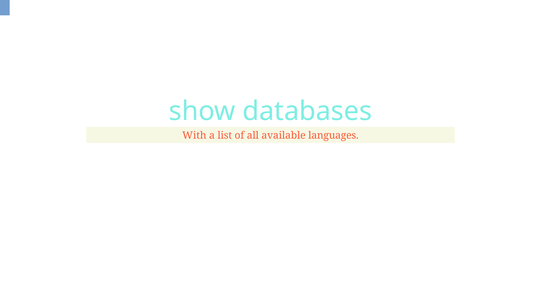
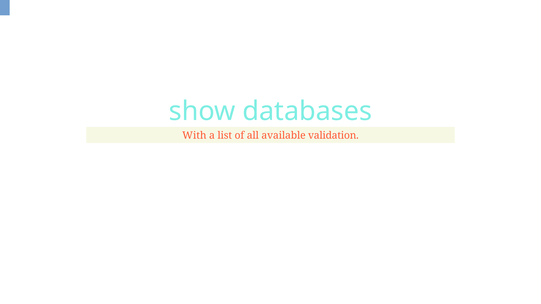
languages: languages -> validation (333, 136)
